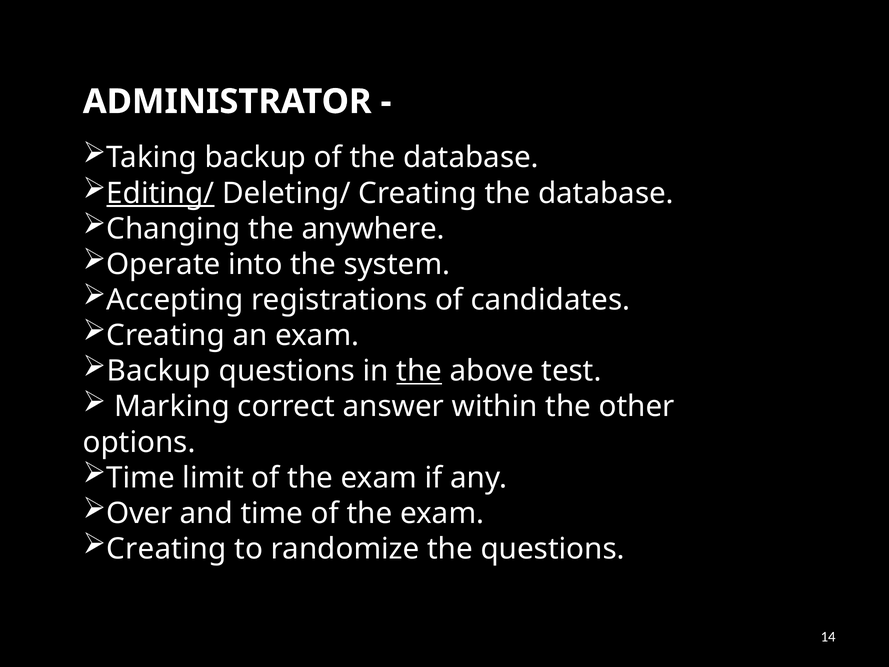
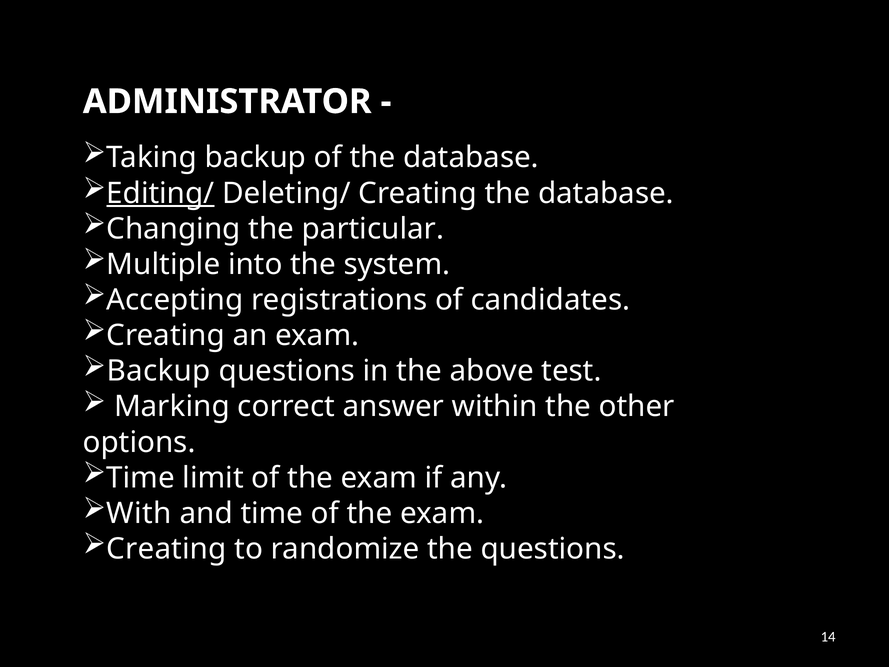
anywhere: anywhere -> particular (373, 229)
Operate: Operate -> Multiple (163, 264)
the underline: present -> none (419, 371)
Over: Over -> With (139, 513)
